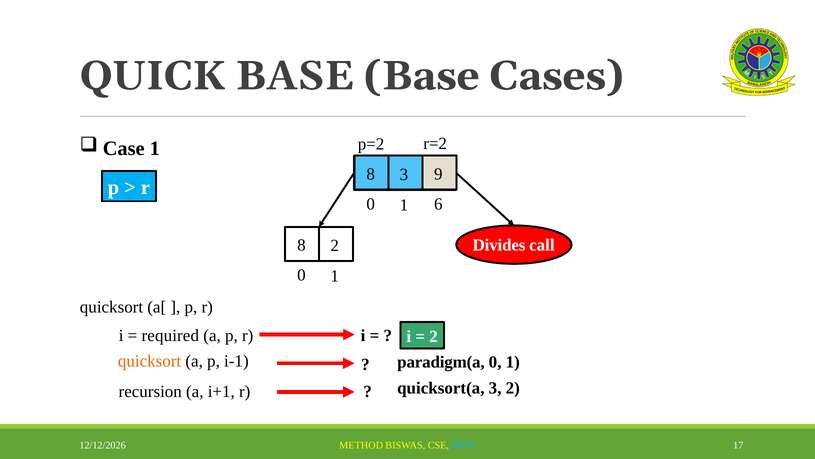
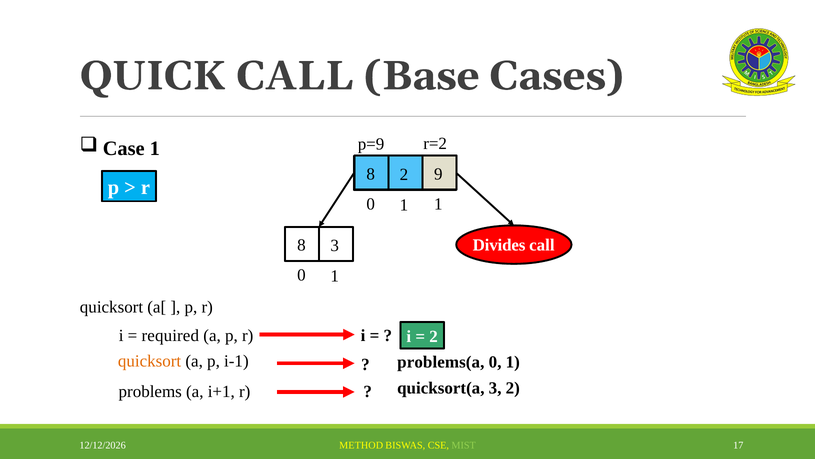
QUICK BASE: BASE -> CALL (295, 76)
p=2: p=2 -> p=9 (371, 144)
8 3: 3 -> 2 (404, 174)
1 6: 6 -> 1 (438, 204)
8 2: 2 -> 3 (335, 245)
paradigm(a: paradigm(a -> problems(a (441, 362)
recursion: recursion -> problems (150, 391)
MIST colour: light blue -> light green (464, 445)
